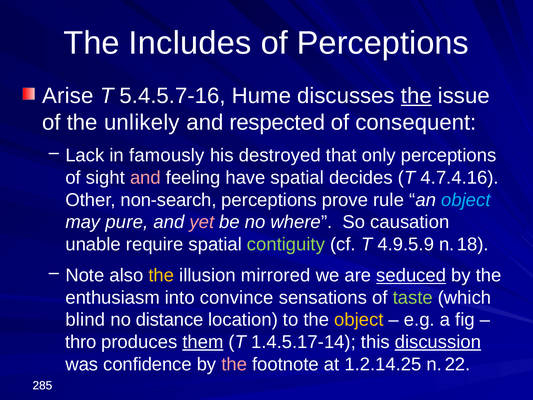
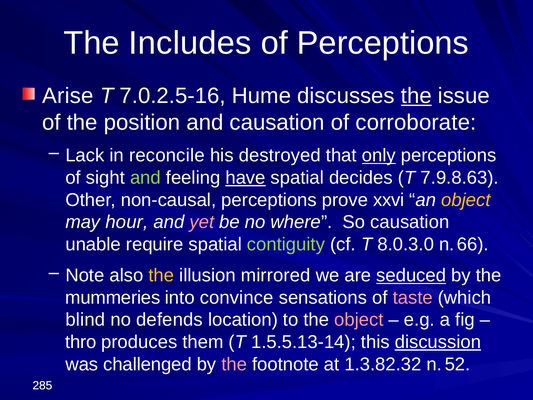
5.4.5.7-16: 5.4.5.7-16 -> 7.0.2.5-16 (173, 96)
unlikely: unlikely -> position (142, 122)
and respected: respected -> causation (277, 122)
consequent: consequent -> corroborate (416, 122)
famously: famously -> reconcile (167, 155)
only underline: none -> present (379, 155)
and colour: pink -> light green (145, 178)
have underline: none -> present (245, 178)
4.7.4.16: 4.7.4.16 -> 7.9.8.63 (460, 178)
non-search: non-search -> non-causal (168, 200)
rule: rule -> xxvi (389, 200)
object colour: light blue -> yellow (466, 200)
pure: pure -> hour (127, 222)
4.9.5.9: 4.9.5.9 -> 8.0.3.0 (406, 244)
18: 18 -> 66 (473, 244)
enthusiasm: enthusiasm -> mummeries (113, 297)
taste colour: light green -> pink (413, 297)
distance: distance -> defends (169, 320)
object colour: yellow -> pink (359, 320)
them underline: present -> none (203, 342)
1.4.5.17-14: 1.4.5.17-14 -> 1.5.5.13-14 (304, 342)
confidence: confidence -> challenged (148, 364)
1.2.14.25: 1.2.14.25 -> 1.3.82.32 (383, 364)
22: 22 -> 52 (458, 364)
